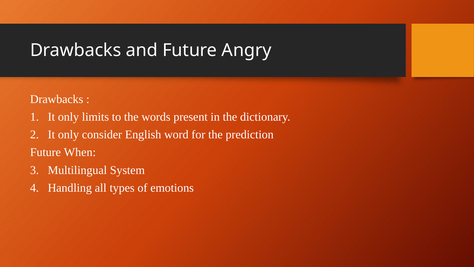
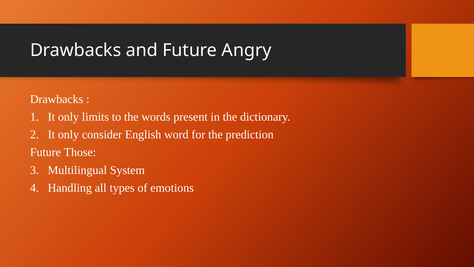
When: When -> Those (80, 152)
